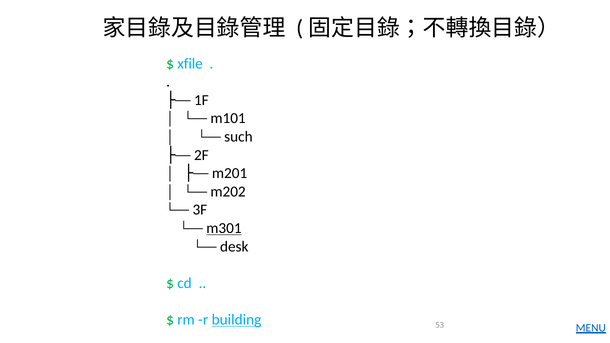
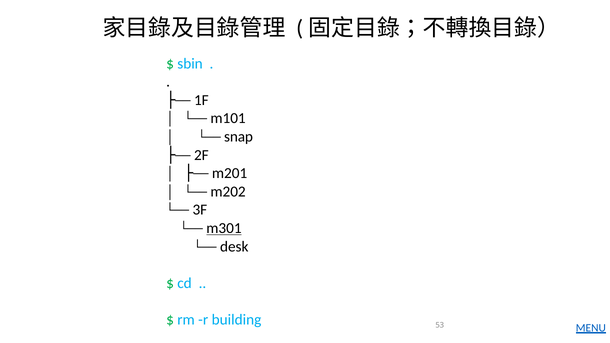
xfile: xfile -> sbin (190, 64)
such: such -> snap (239, 137)
building underline: present -> none (236, 320)
